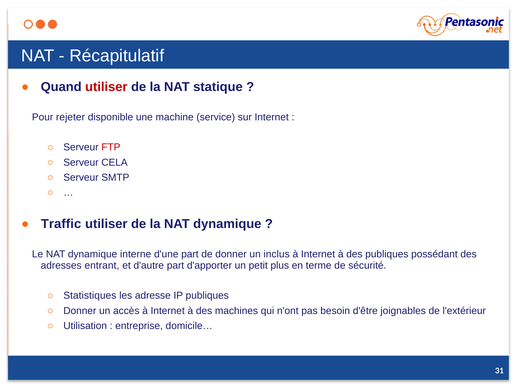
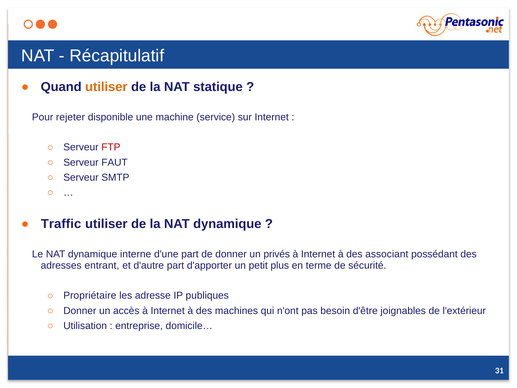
utiliser colour: red -> orange (106, 87)
CELA: CELA -> FAUT (114, 162)
inclus: inclus -> privés (277, 254)
des publiques: publiques -> associant (387, 254)
Statistiques: Statistiques -> Propriétaire (90, 295)
